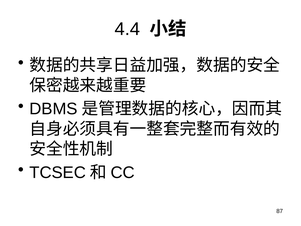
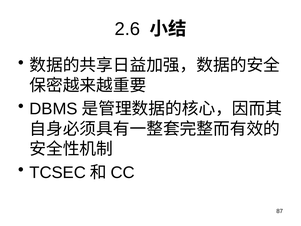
4.4: 4.4 -> 2.6 (127, 29)
